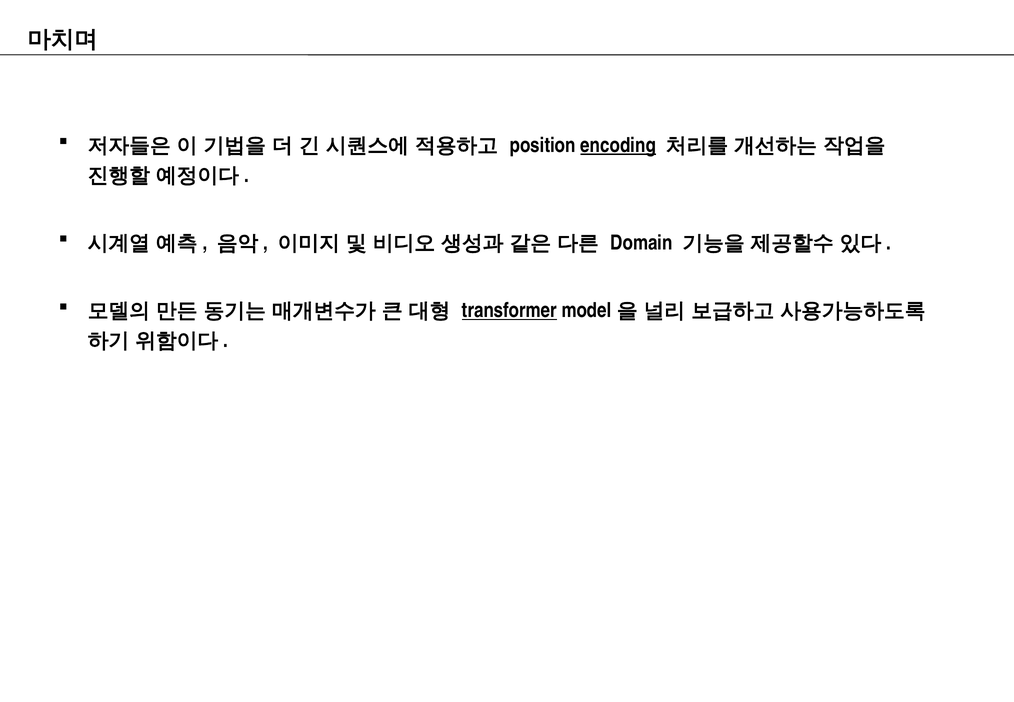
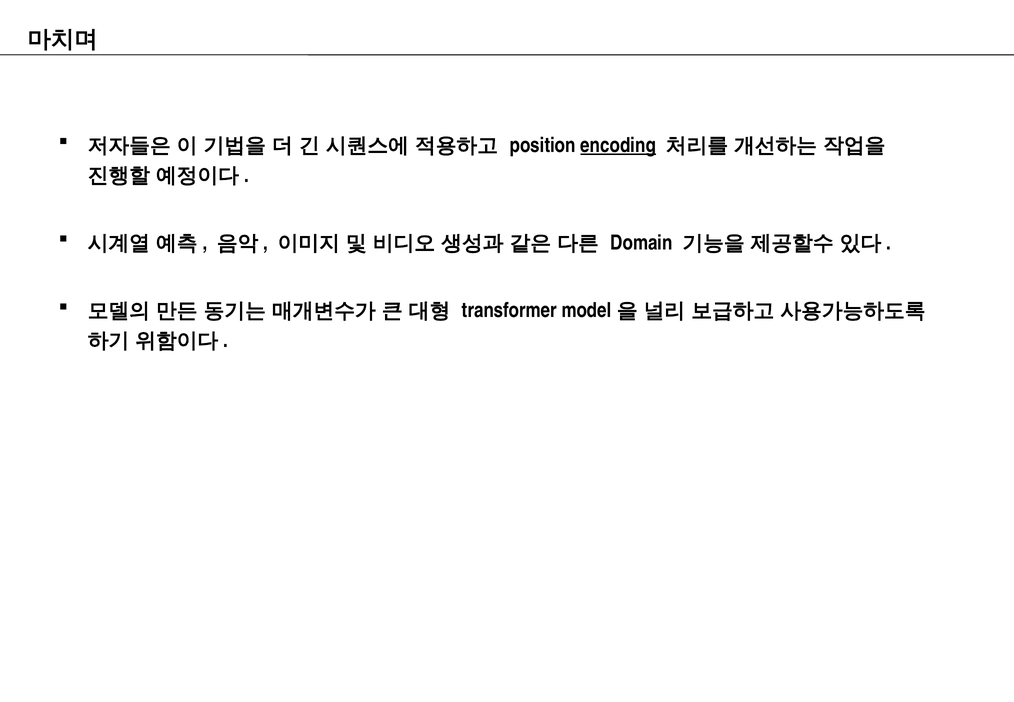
transformer underline: present -> none (509, 311)
